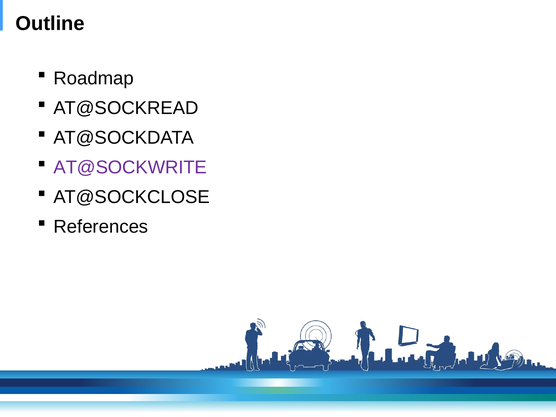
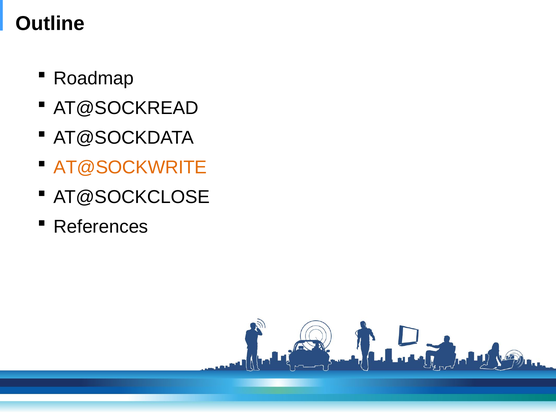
AT@SOCKWRITE colour: purple -> orange (130, 167)
